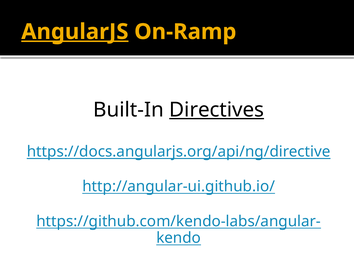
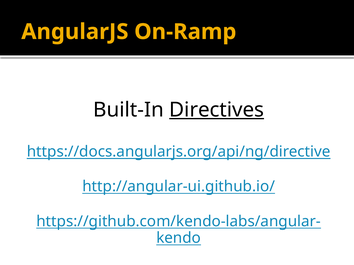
AngularJS underline: present -> none (75, 32)
